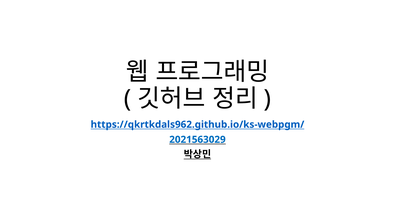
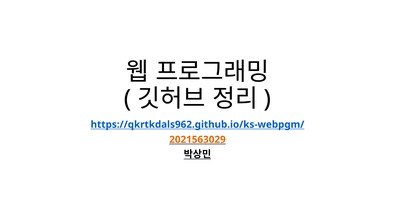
2021563029 colour: blue -> orange (197, 140)
